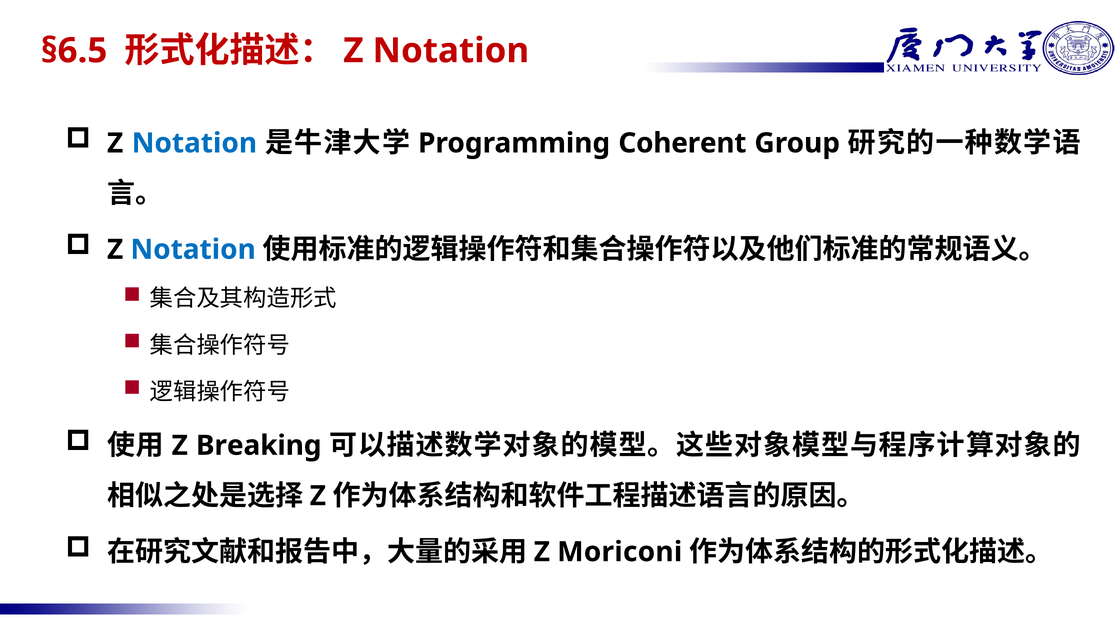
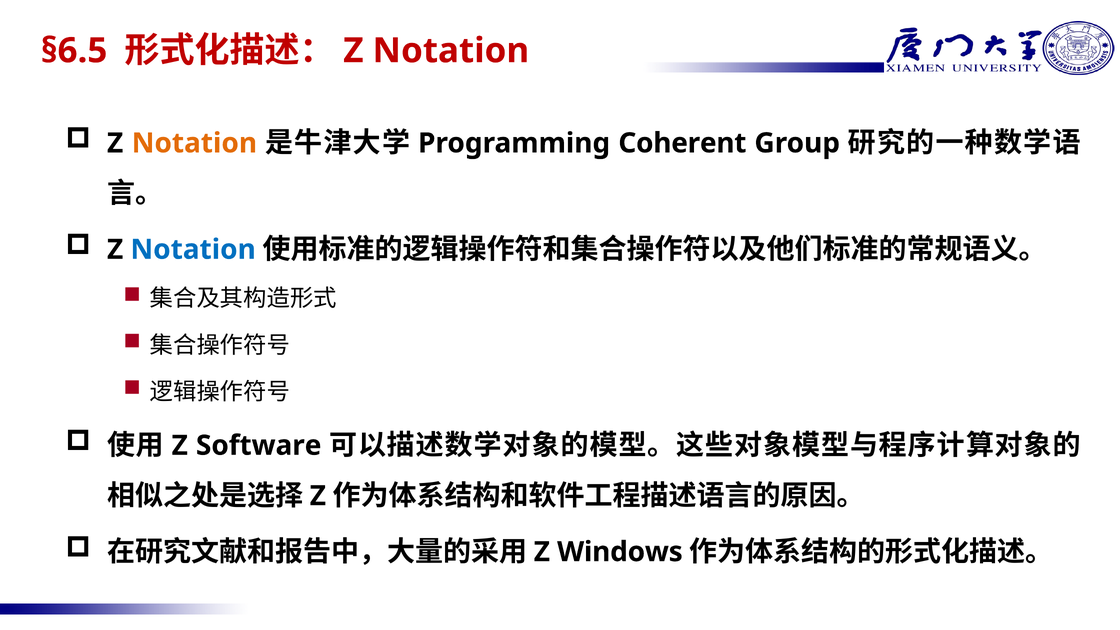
Notation colour: blue -> orange (194, 143)
Breaking: Breaking -> Software (259, 446)
Moriconi: Moriconi -> Windows (620, 552)
